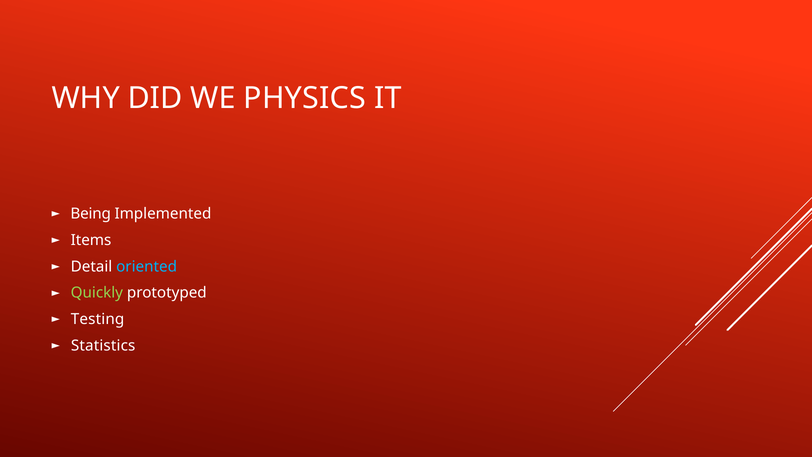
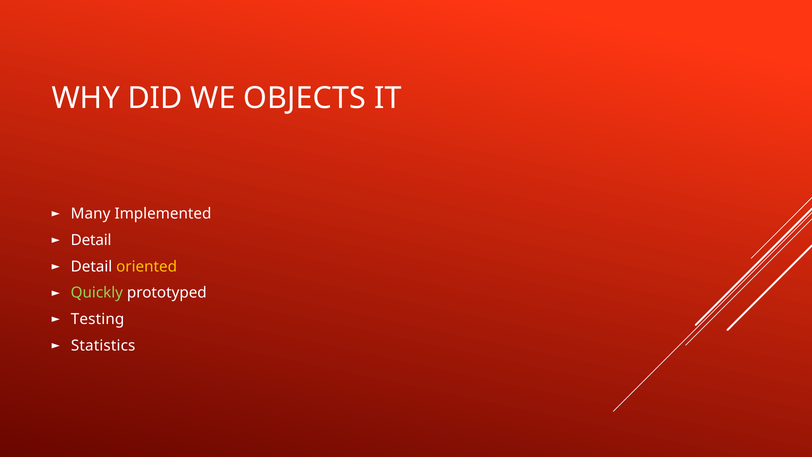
PHYSICS: PHYSICS -> OBJECTS (305, 98)
Being: Being -> Many (91, 214)
Items: Items -> Detail (91, 240)
oriented colour: light blue -> yellow (147, 266)
